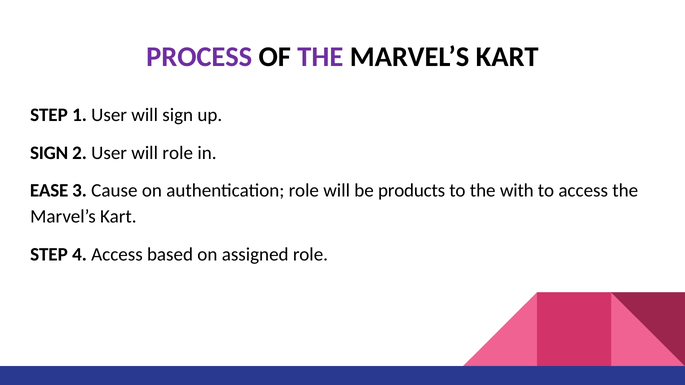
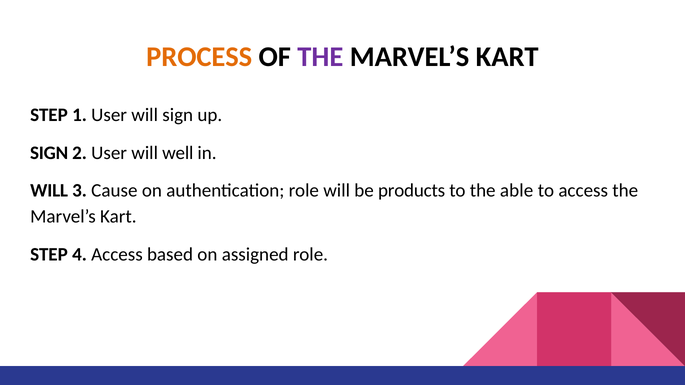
PROCESS colour: purple -> orange (199, 57)
will role: role -> well (178, 153)
EASE: EASE -> WILL (49, 191)
with: with -> able (517, 191)
